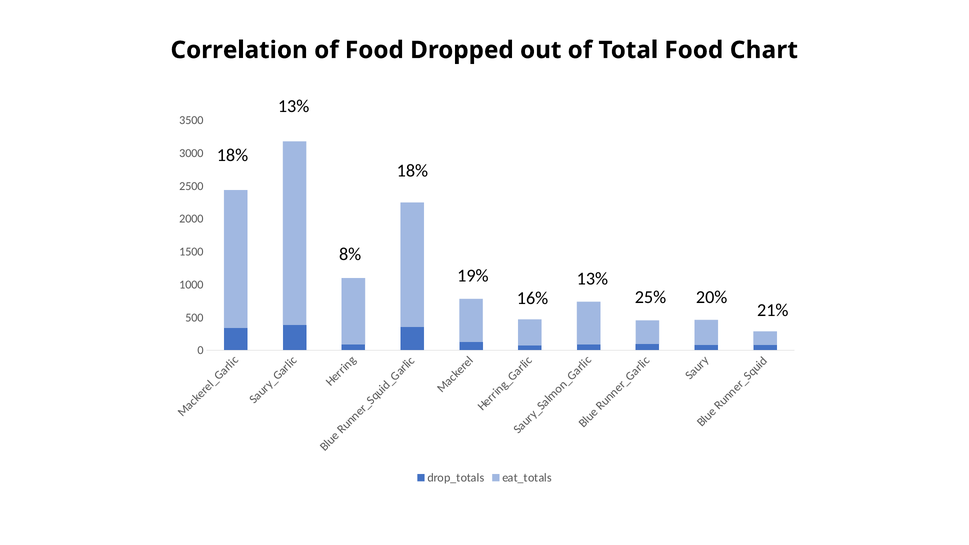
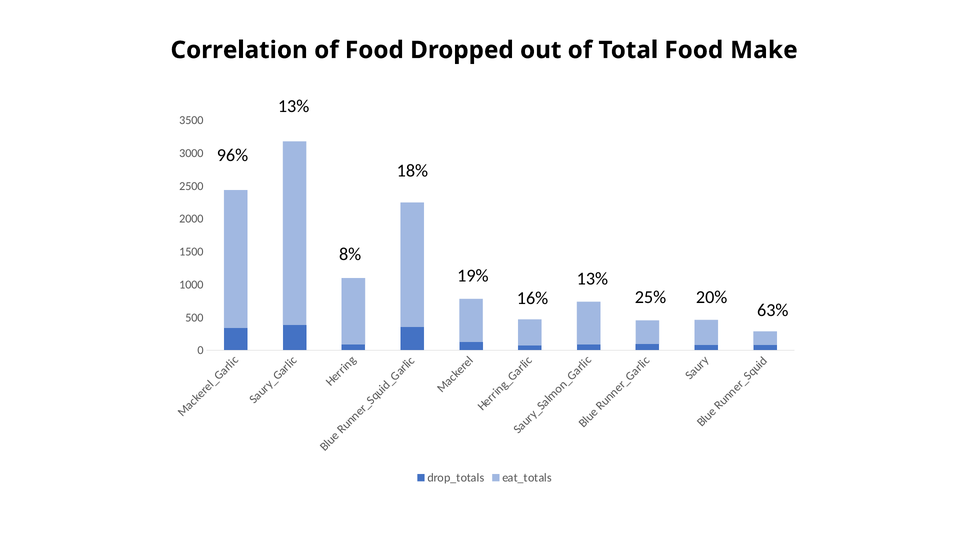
Food Chart: Chart -> Make (764, 50)
18%: 18% -> 96% (232, 155)
21%: 21% -> 63% (773, 310)
